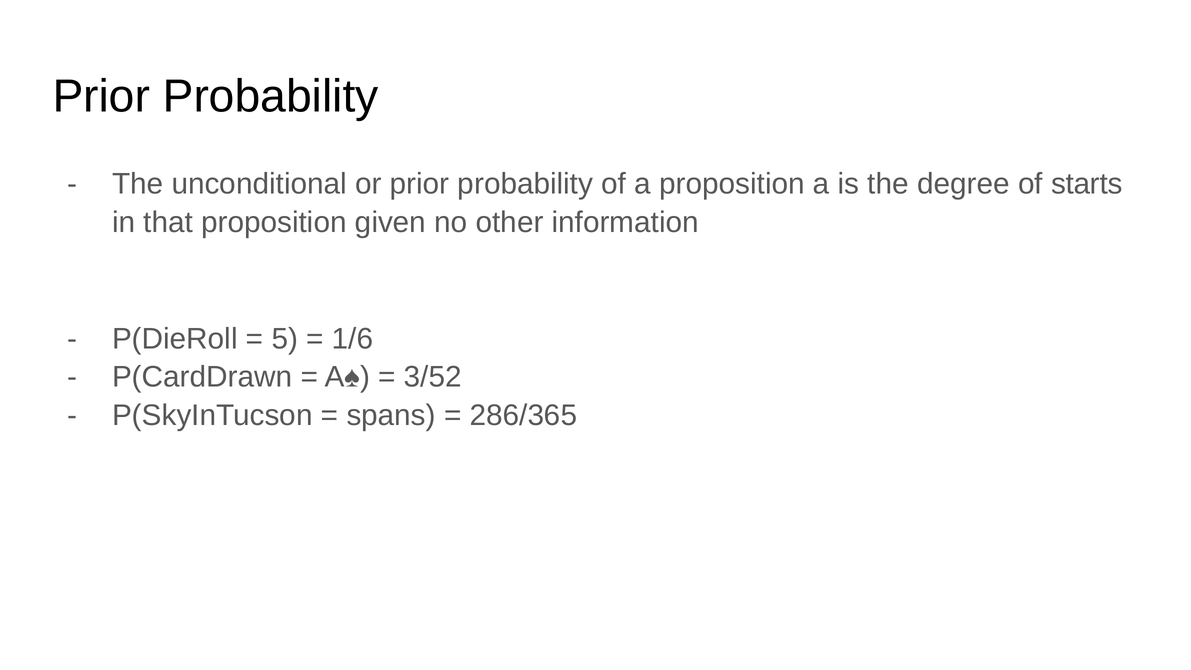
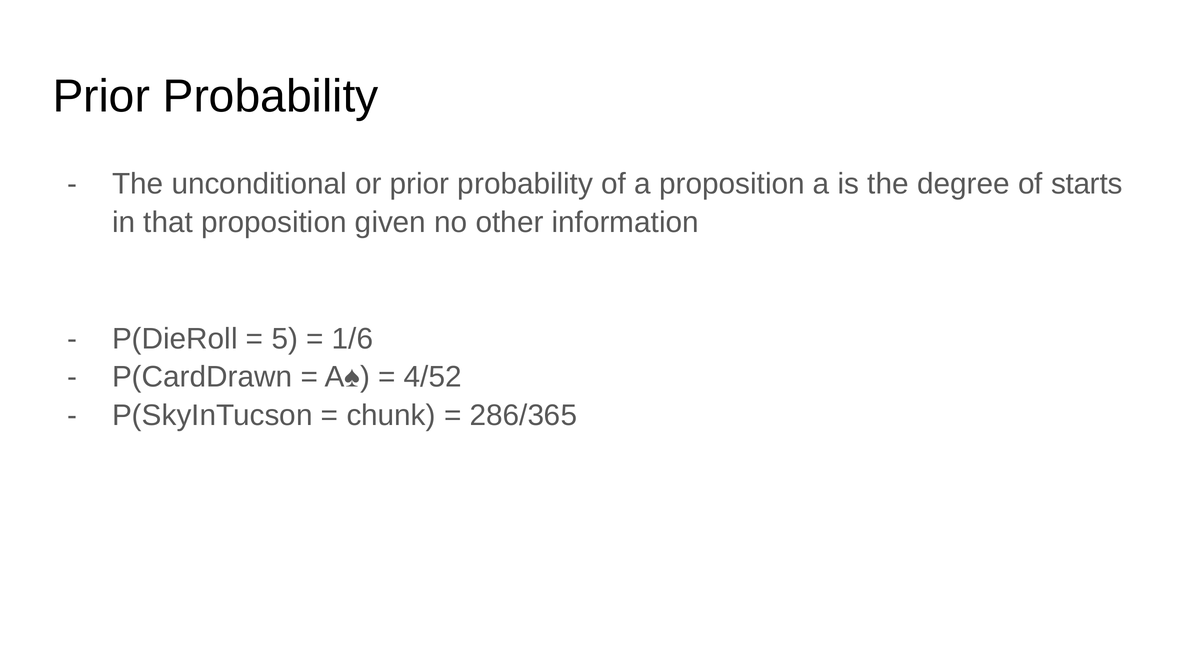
3/52: 3/52 -> 4/52 (433, 377)
spans: spans -> chunk (391, 415)
